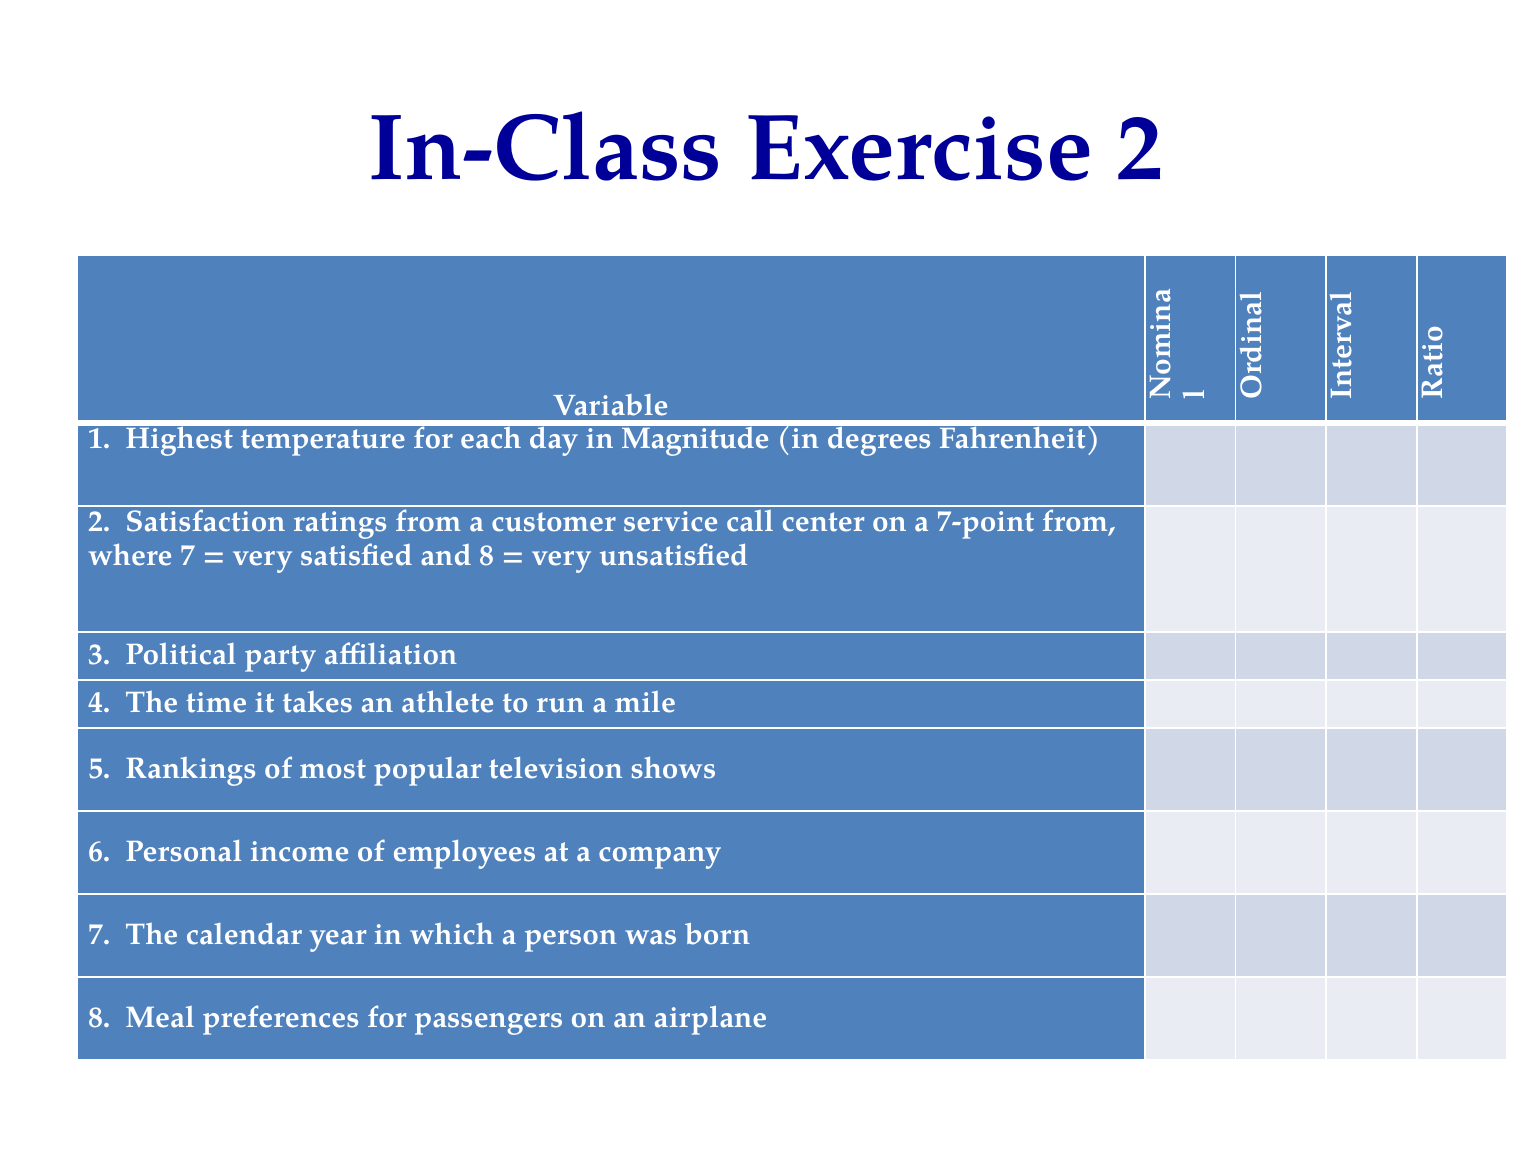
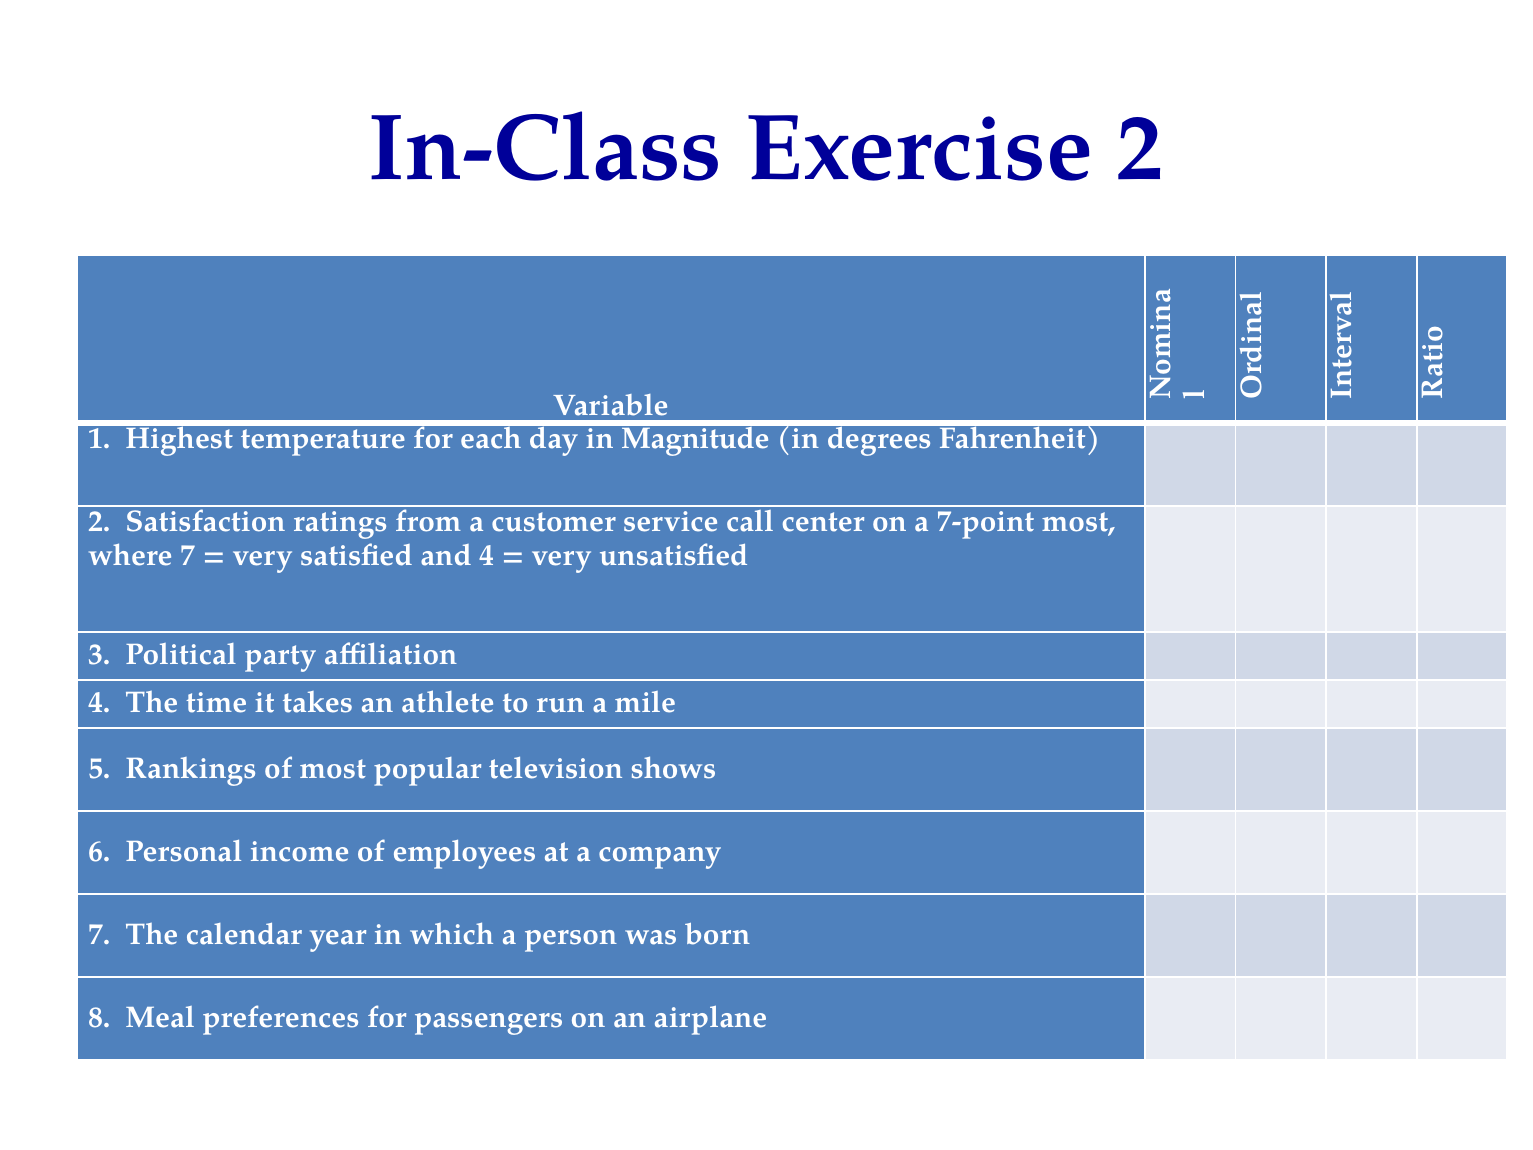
7-point from: from -> most (1079, 522)
and 8: 8 -> 4 (487, 555)
